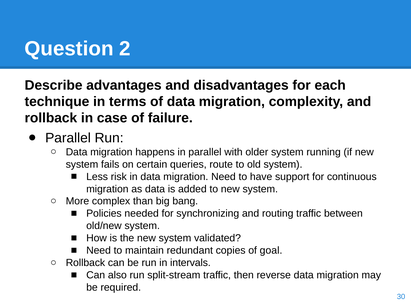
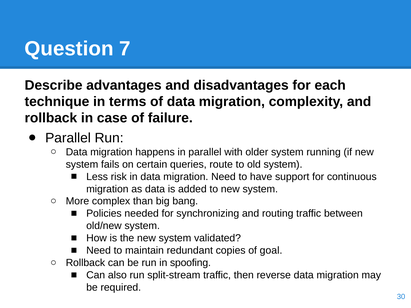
2: 2 -> 7 (125, 49)
intervals: intervals -> spoofing (190, 263)
